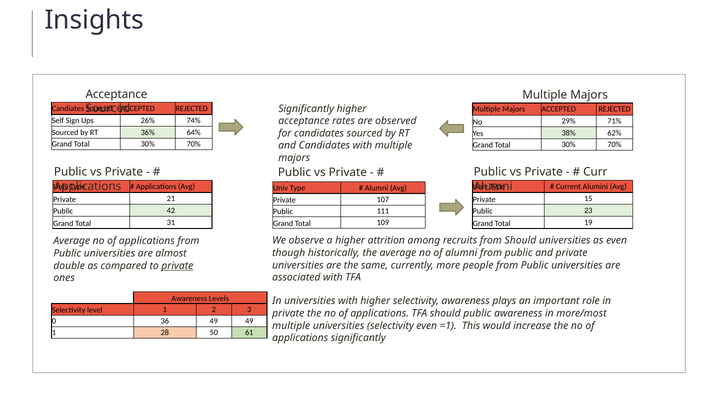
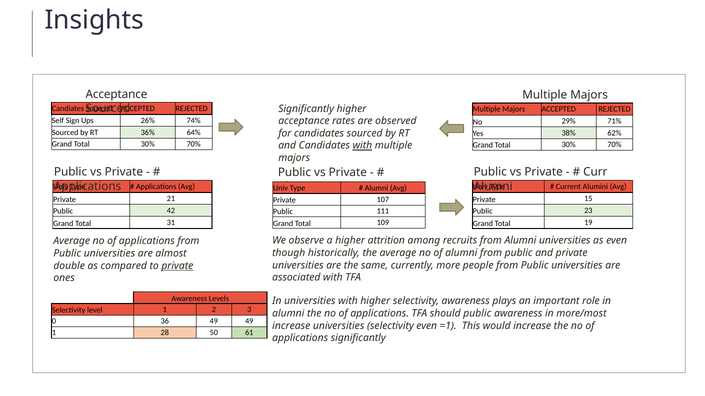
with underline: none -> present (362, 146)
from Should: Should -> Alumni (520, 241)
private: private -> alumni (288, 314)
multiple: multiple -> increase (291, 326)
